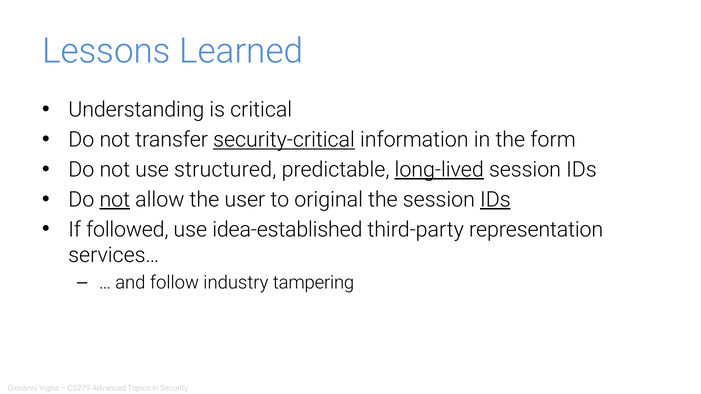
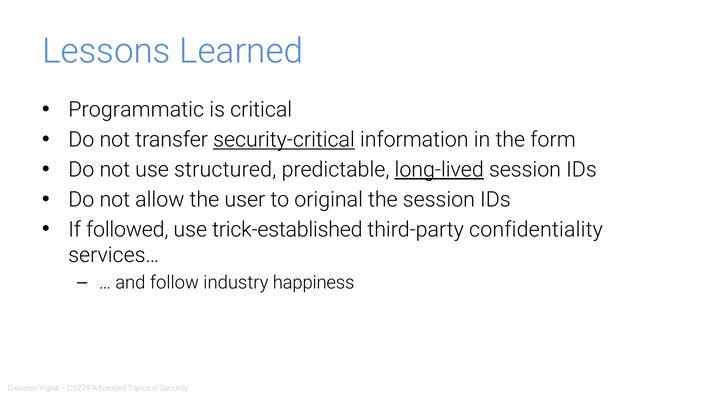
Understanding: Understanding -> Programmatic (136, 110)
not underline: present -> none (115, 200)
IDs underline: present -> none (495, 200)
idea-established: idea-established -> trick-established (287, 230)
representation: representation -> confidentiality (536, 230)
tampering: tampering -> happiness (314, 283)
